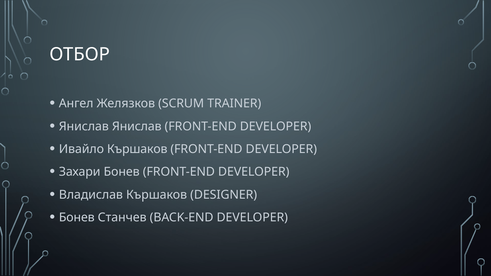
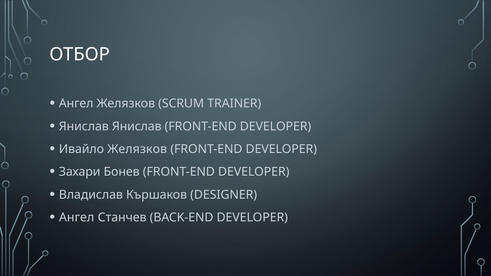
Ивайло Кършаков: Кършаков -> Желязков (137, 149)
Бонев: Бонев -> Ангел (77, 218)
